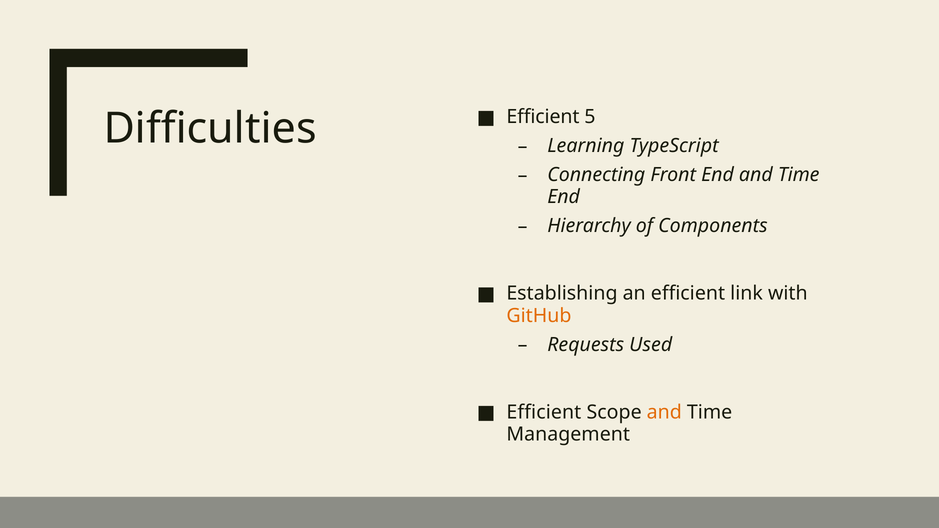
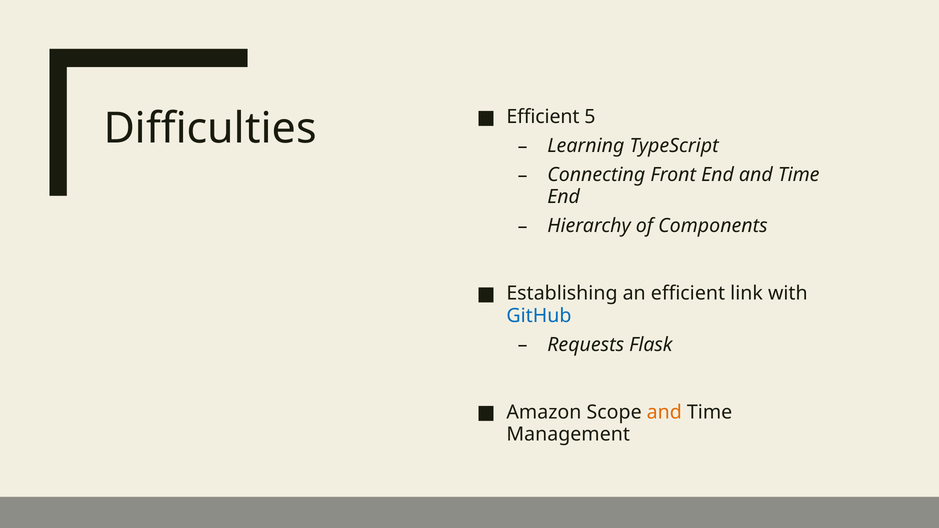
GitHub colour: orange -> blue (539, 316)
Used: Used -> Flask (651, 345)
Efficient: Efficient -> Amazon (544, 412)
